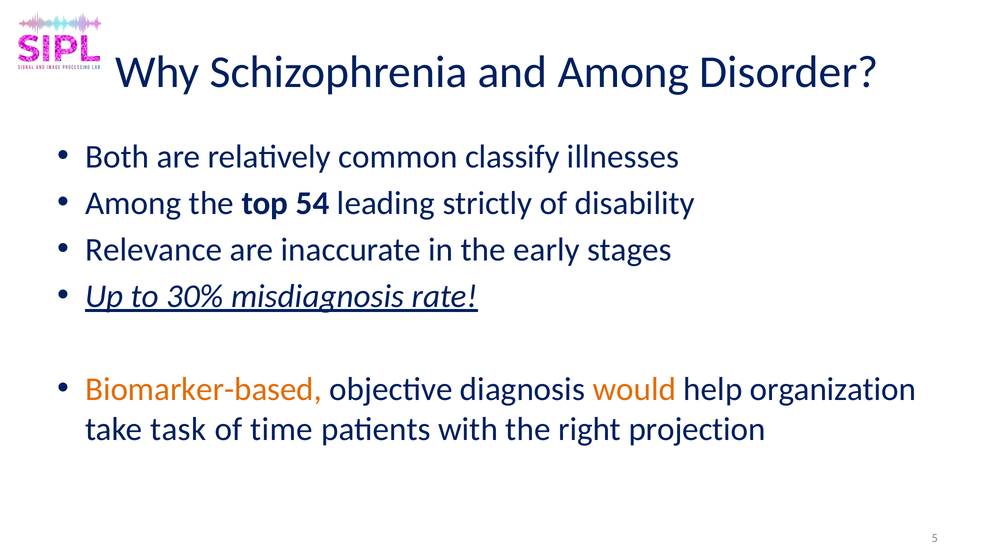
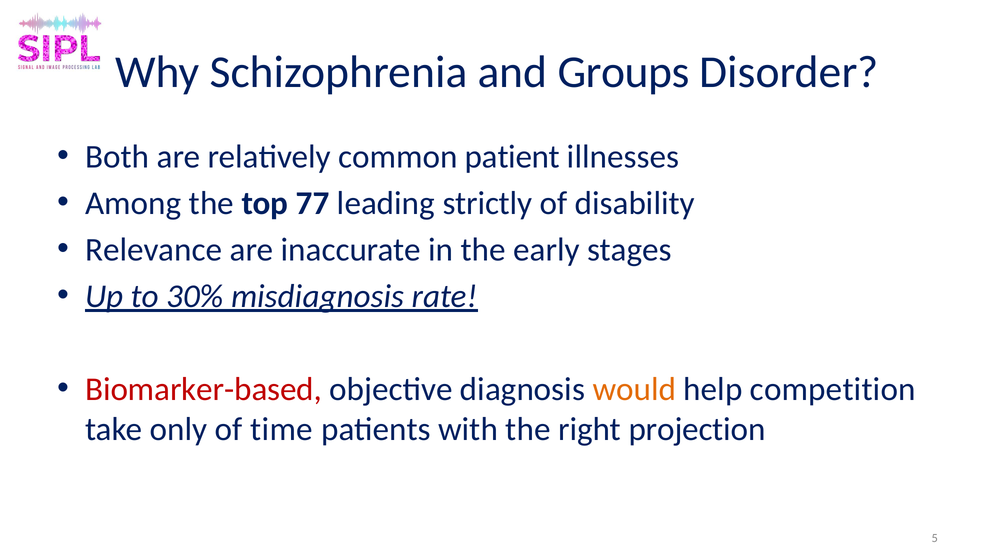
and Among: Among -> Groups (624, 72)
classify: classify -> patient (512, 157)
54: 54 -> 77 (313, 203)
Biomarker-based colour: orange -> red (204, 389)
organization: organization -> competition (833, 389)
task: task -> only (178, 429)
